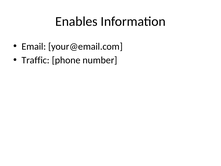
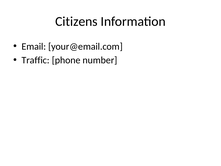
Enables: Enables -> Citizens (76, 21)
